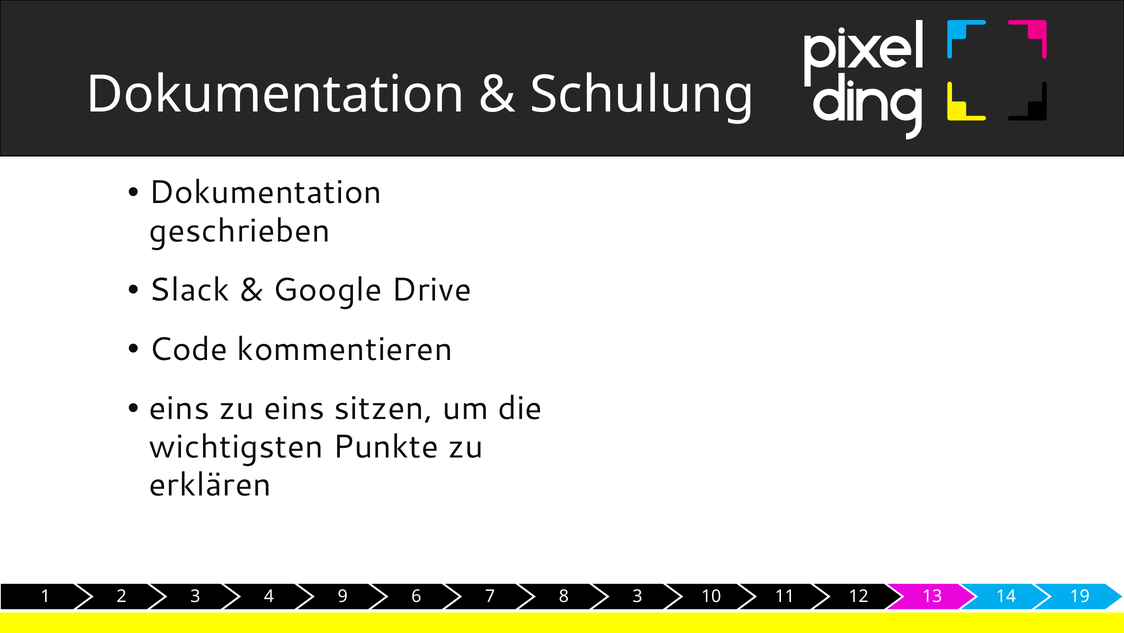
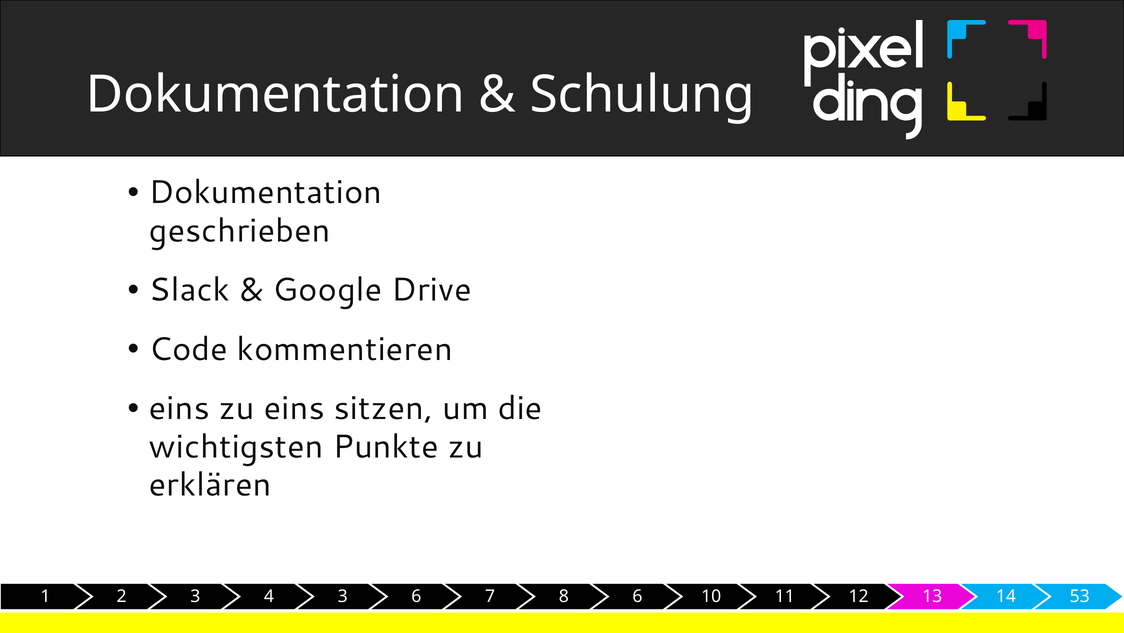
4 9: 9 -> 3 (343, 596)
8 3: 3 -> 6 (637, 596)
19: 19 -> 53 (1080, 596)
